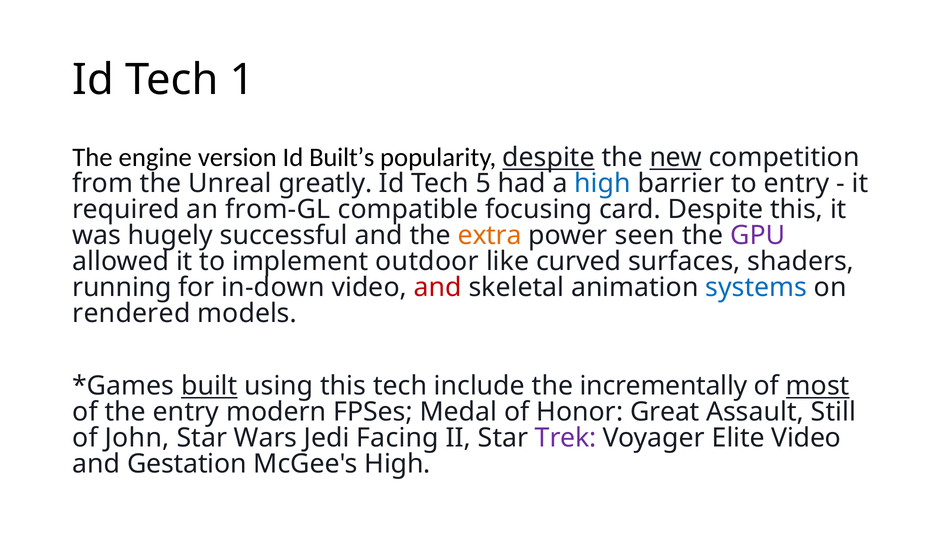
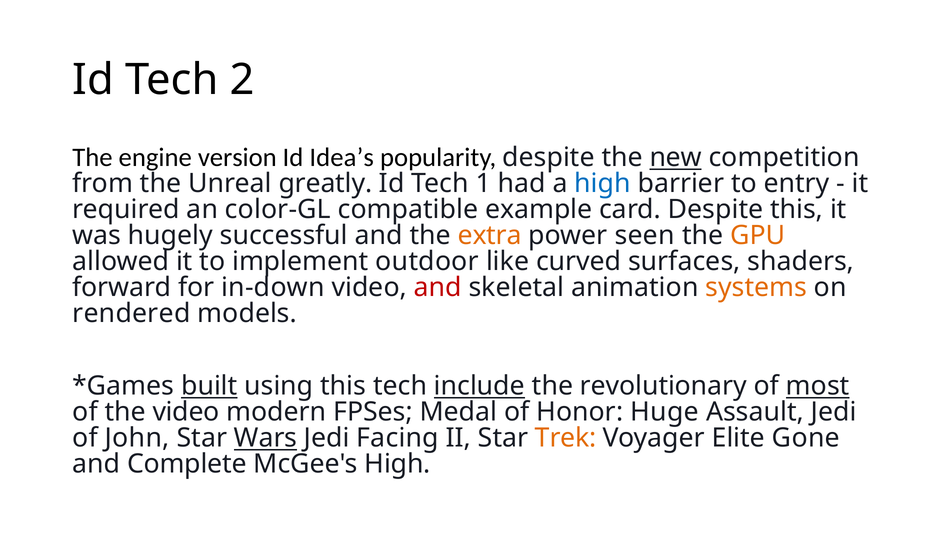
1: 1 -> 2 (242, 80)
Built’s: Built’s -> Idea’s (342, 158)
despite underline: present -> none (549, 158)
5: 5 -> 1 (483, 184)
from-GL: from-GL -> color-GL (278, 210)
focusing: focusing -> example (539, 210)
GPU colour: purple -> orange (758, 236)
running: running -> forward (122, 287)
systems colour: blue -> orange (756, 287)
include underline: none -> present (479, 386)
incrementally: incrementally -> revolutionary (663, 386)
the entry: entry -> video (186, 412)
Great: Great -> Huge (665, 412)
Assault Still: Still -> Jedi (834, 412)
Wars underline: none -> present (266, 438)
Trek colour: purple -> orange (566, 438)
Elite Video: Video -> Gone (806, 438)
Gestation: Gestation -> Complete (187, 464)
